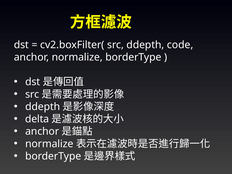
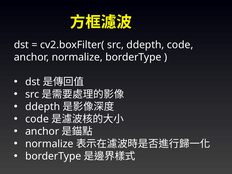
delta: delta -> code (37, 119)
